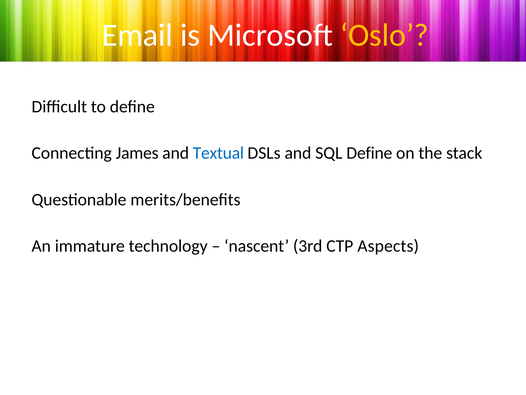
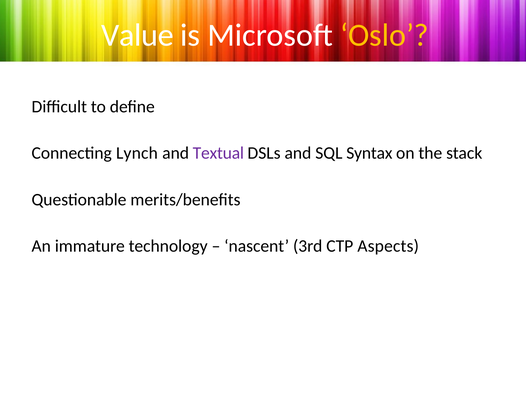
Email: Email -> Value (137, 35)
James: James -> Lynch (137, 153)
Textual colour: blue -> purple (218, 153)
SQL Define: Define -> Syntax (369, 153)
